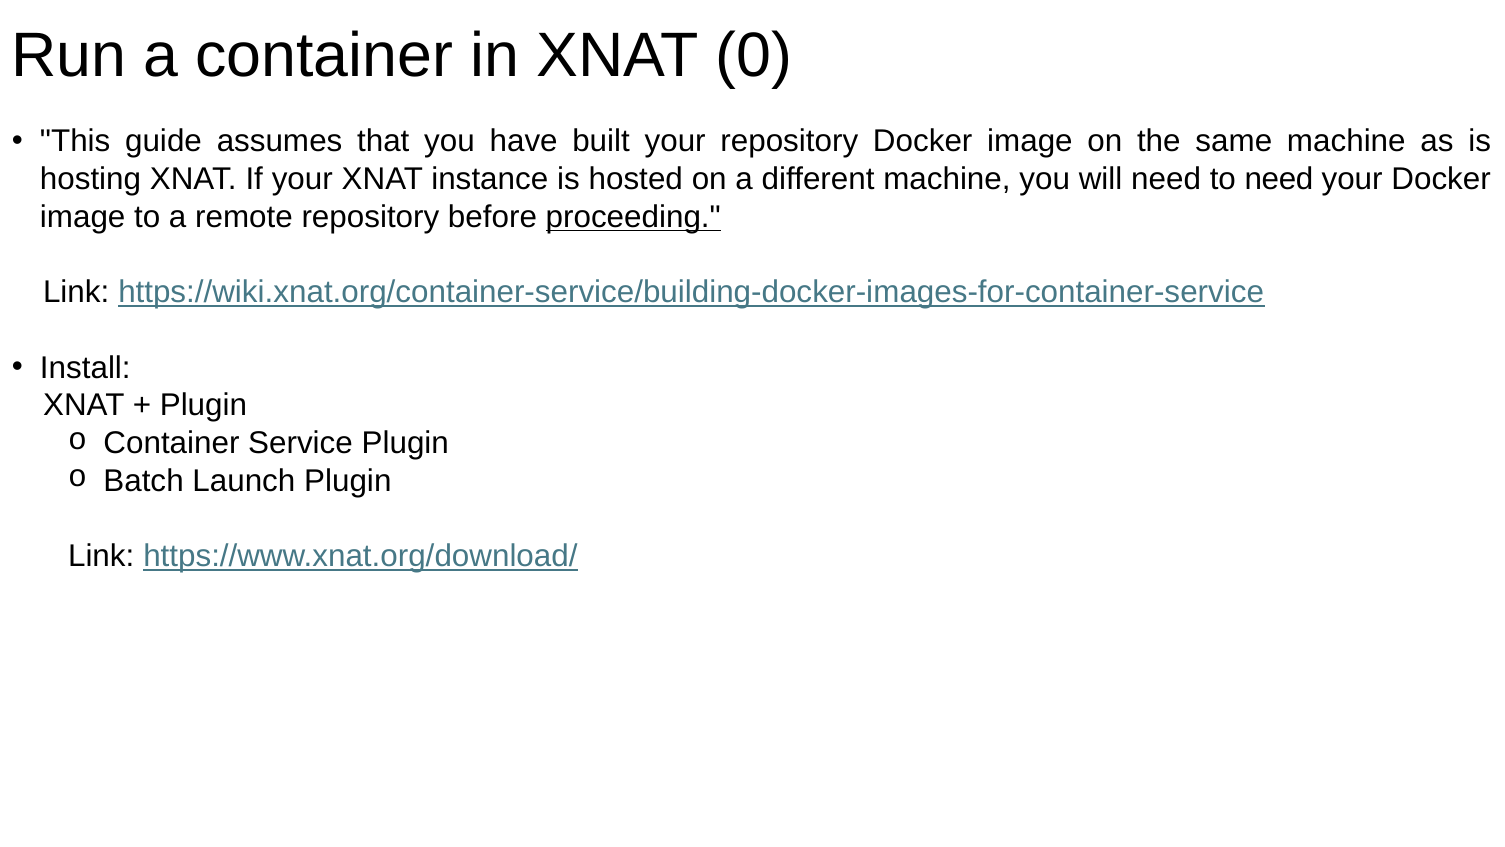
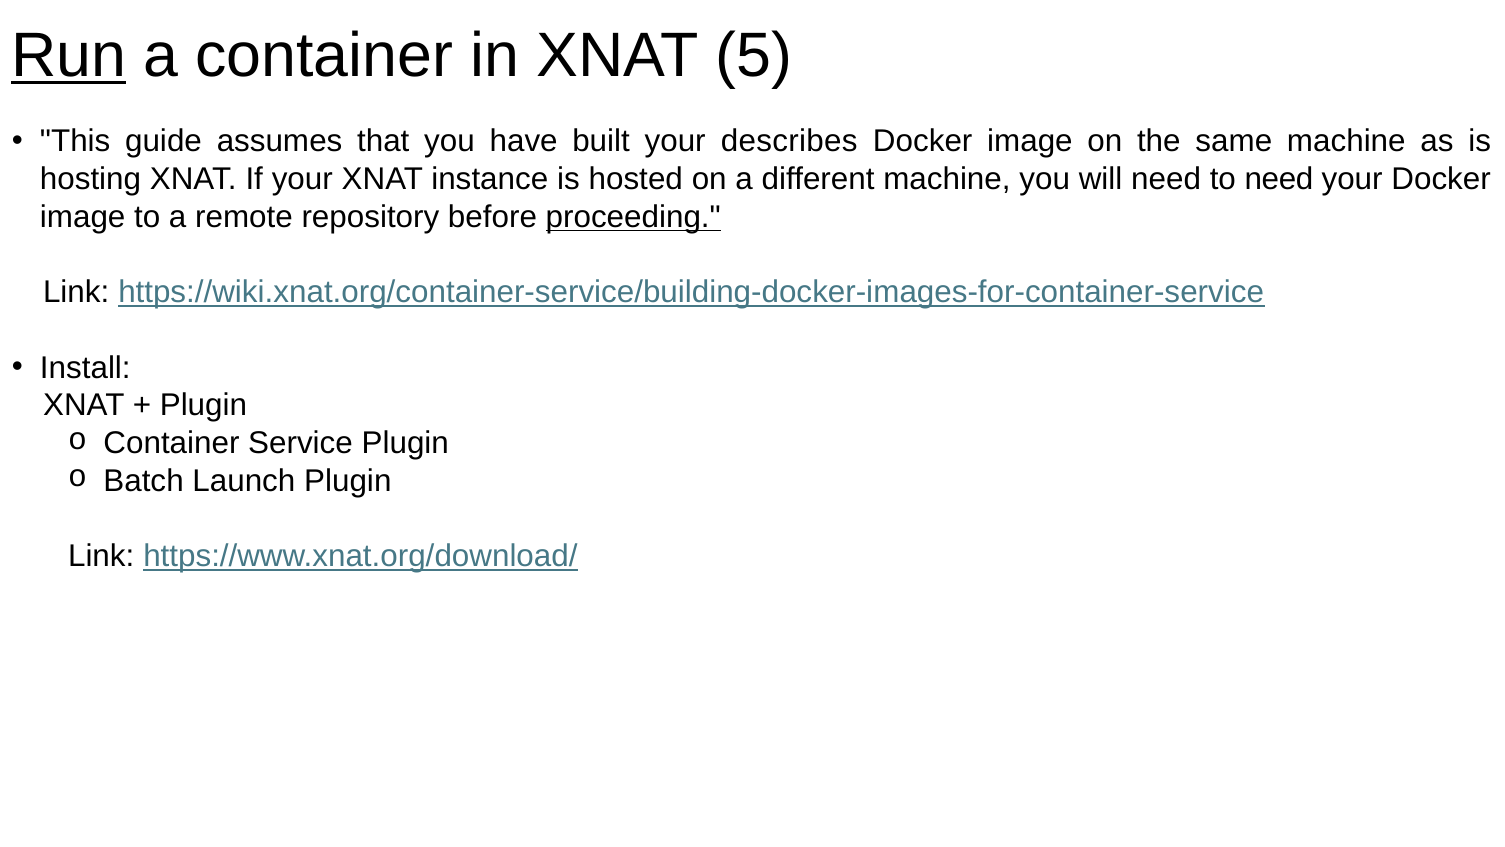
Run underline: none -> present (69, 56)
0: 0 -> 5 (754, 56)
your repository: repository -> describes (789, 141)
